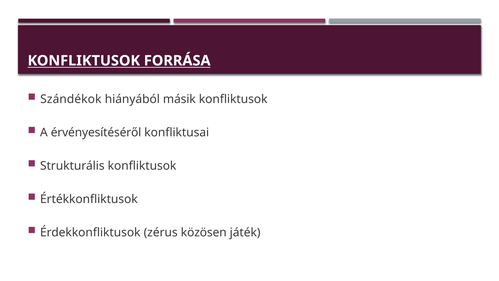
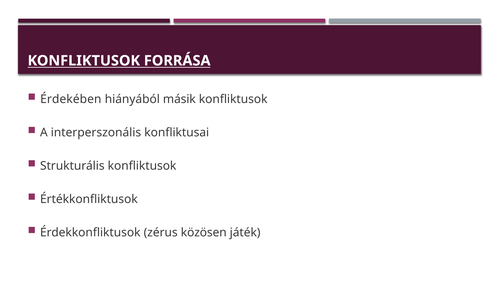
Szándékok: Szándékok -> Érdekében (71, 99)
érvényesítéséről: érvényesítéséről -> interperszonális (96, 132)
